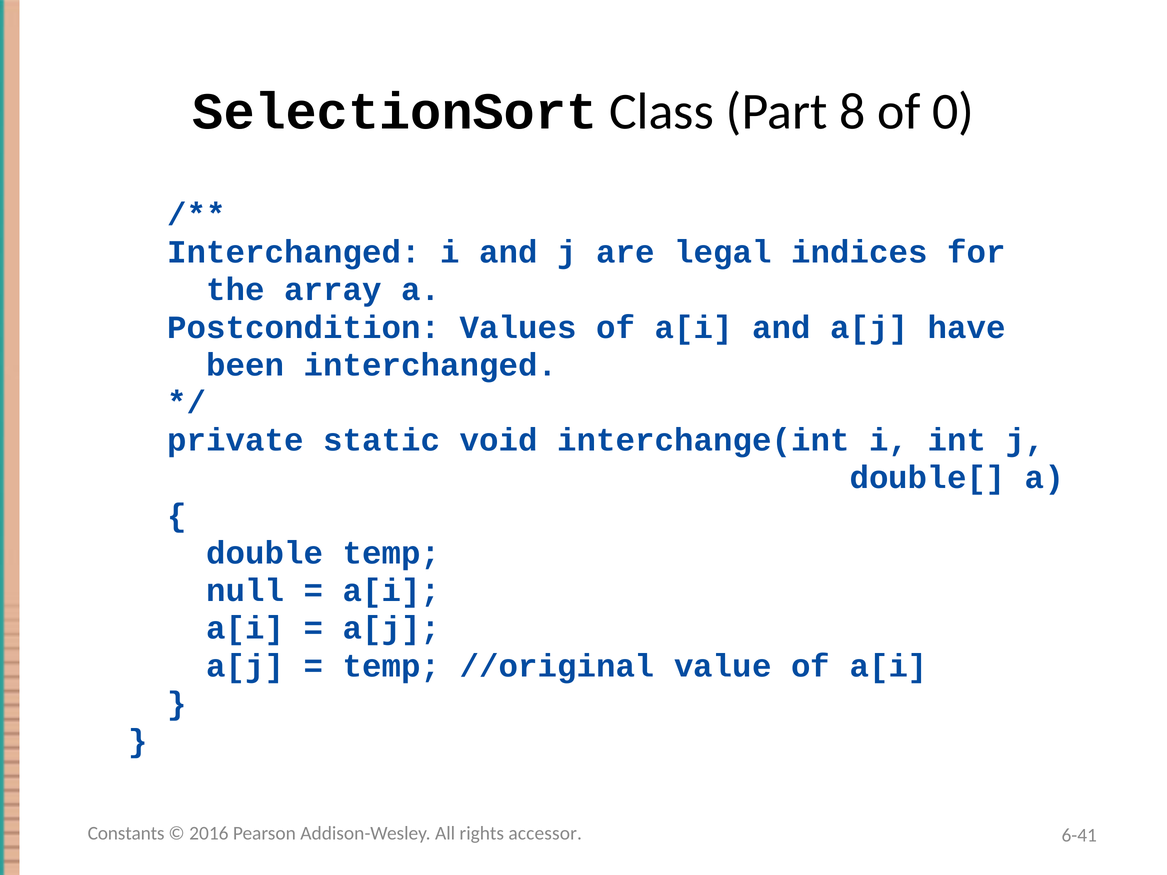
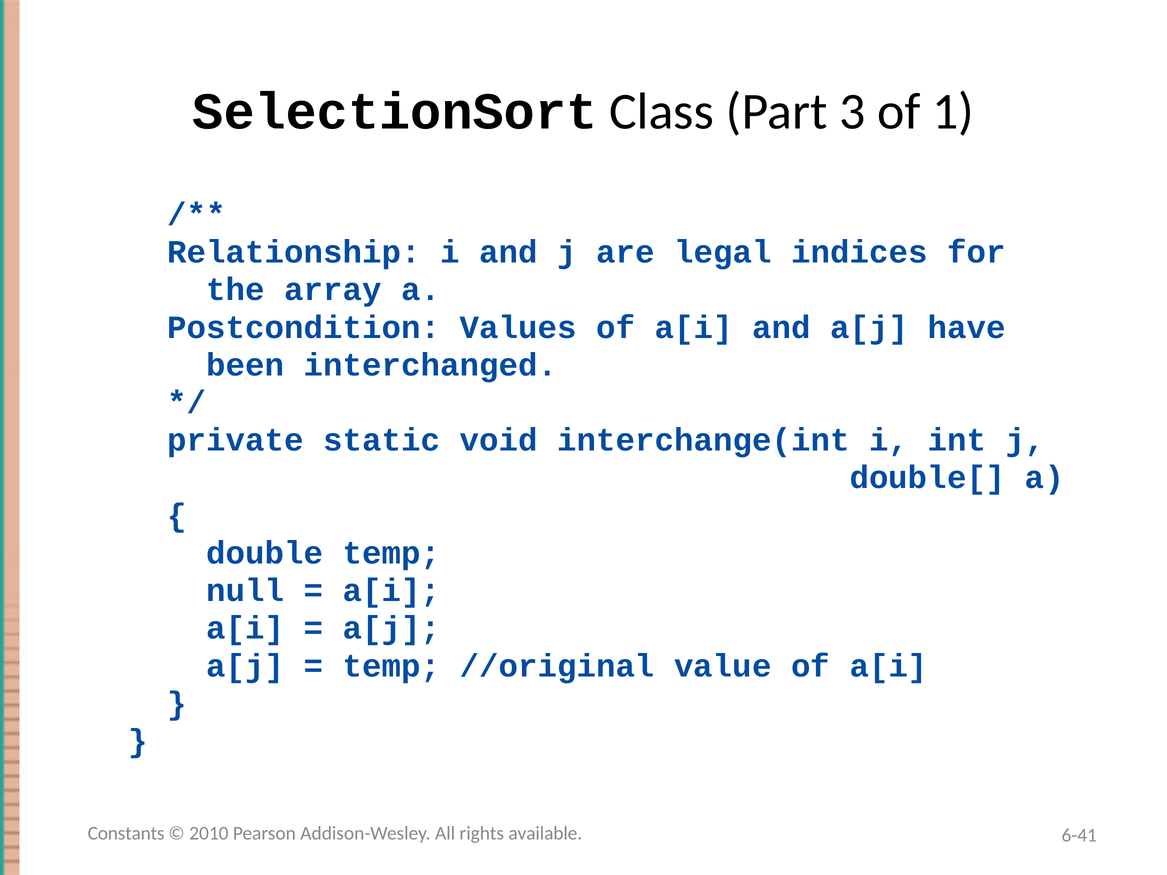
8: 8 -> 3 (852, 112)
0: 0 -> 1 (953, 112)
Interchanged: Interchanged -> Relationship (294, 252)
2016: 2016 -> 2010 (209, 834)
accessor: accessor -> available (545, 834)
